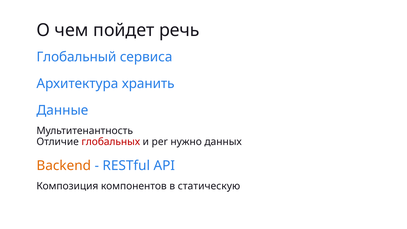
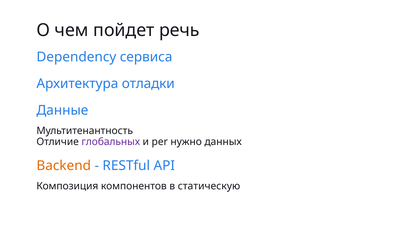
Глобальный: Глобальный -> Dependency (76, 57)
хранить: хранить -> отладки (148, 84)
глобальных colour: red -> purple (111, 142)
